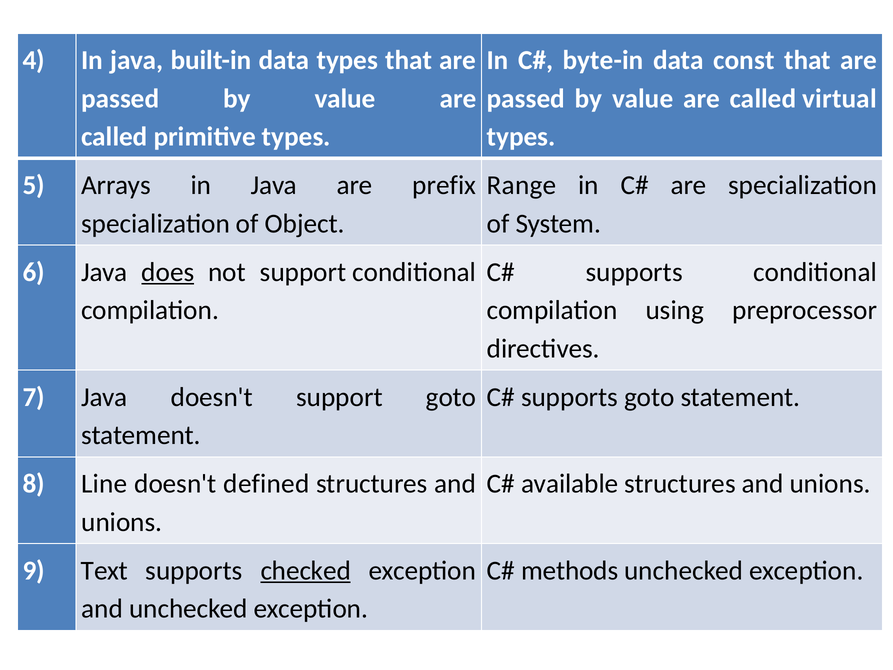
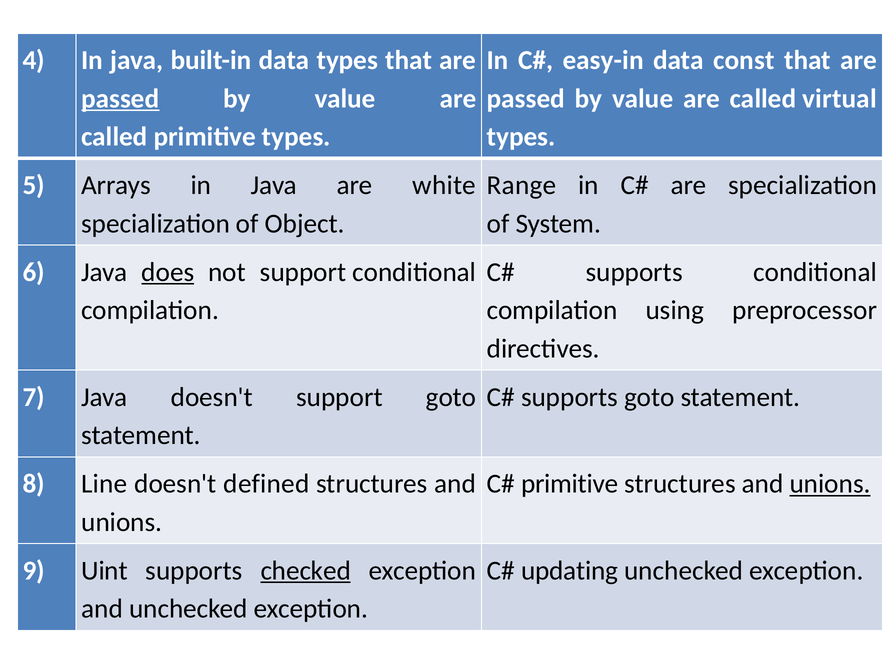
byte-in: byte-in -> easy-in (603, 60)
passed underline: none -> present (120, 99)
prefix: prefix -> white (444, 185)
available: available -> primitive (570, 484)
unions underline: none -> present (830, 484)
Text: Text -> Uint (104, 570)
methods: methods -> updating (570, 570)
